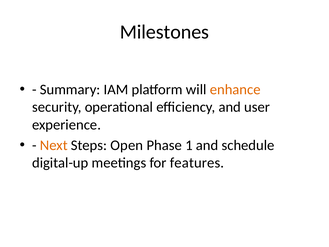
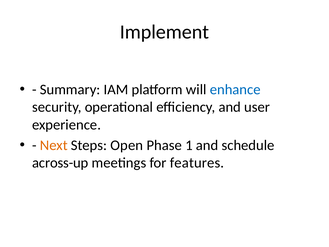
Milestones: Milestones -> Implement (164, 32)
enhance colour: orange -> blue (235, 89)
digital-up: digital-up -> across-up (60, 163)
